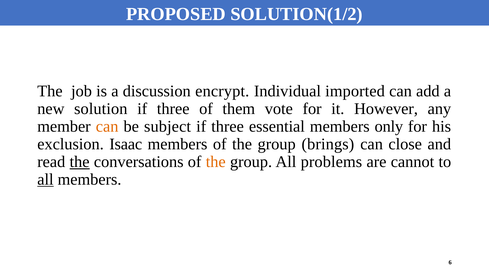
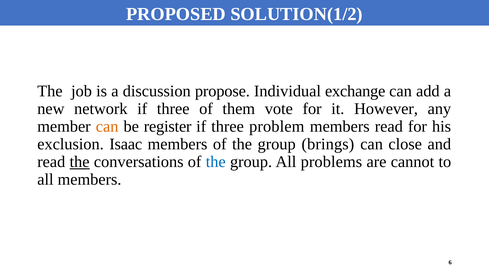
encrypt: encrypt -> propose (222, 91)
imported: imported -> exchange (355, 91)
solution: solution -> network (101, 109)
subject: subject -> register (168, 127)
essential: essential -> problem (277, 127)
members only: only -> read (389, 127)
the colour: orange -> blue (216, 162)
all underline: present -> none (45, 179)
